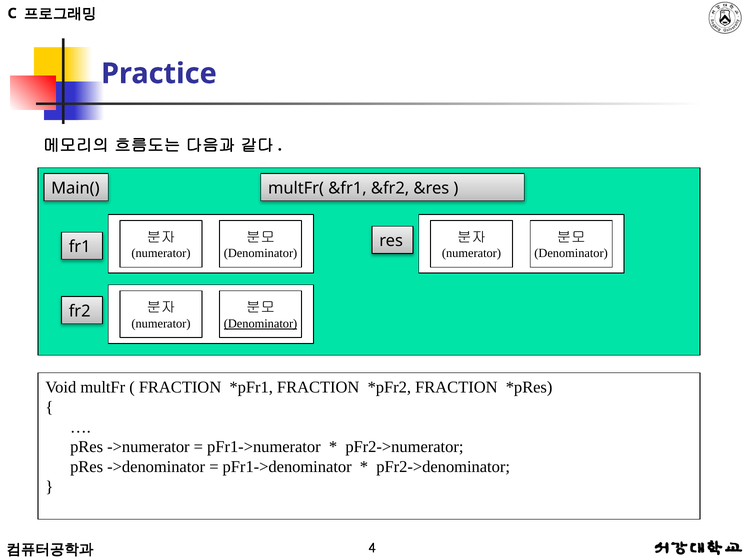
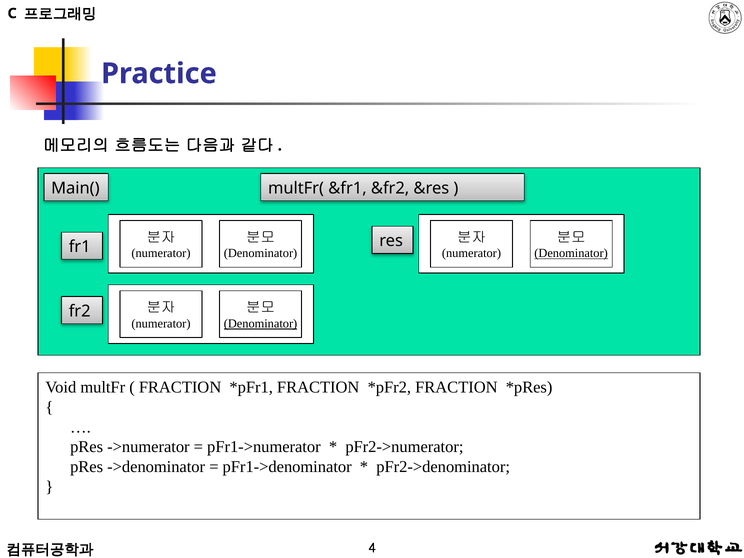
Denominator underline: none -> present (571, 253)
